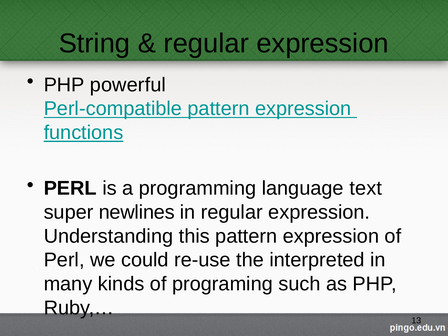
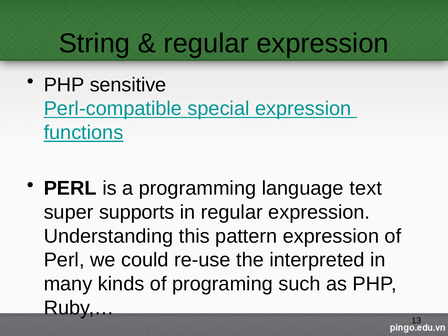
powerful: powerful -> sensitive (128, 85)
Perl-compatible pattern: pattern -> special (219, 109)
newlines: newlines -> supports (137, 212)
